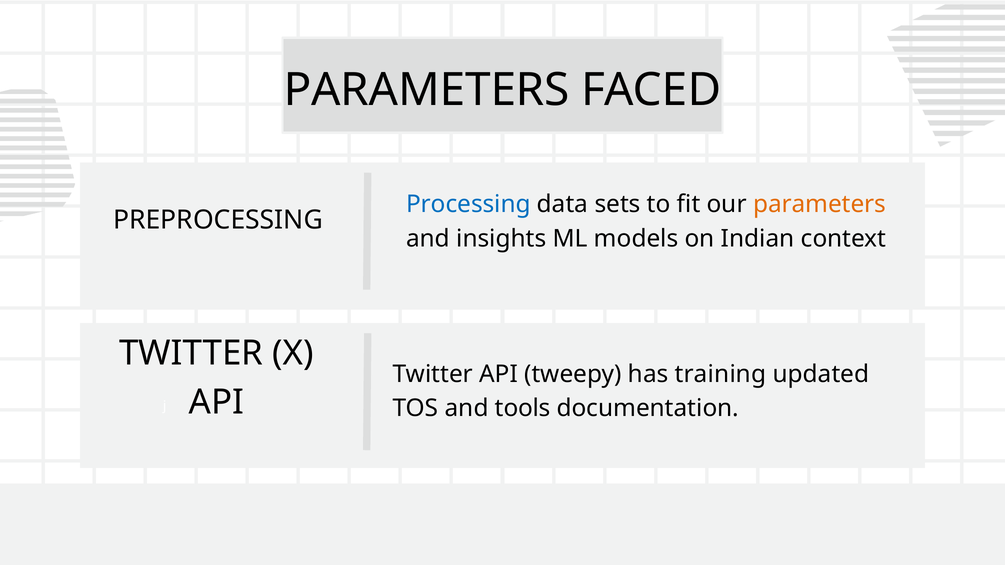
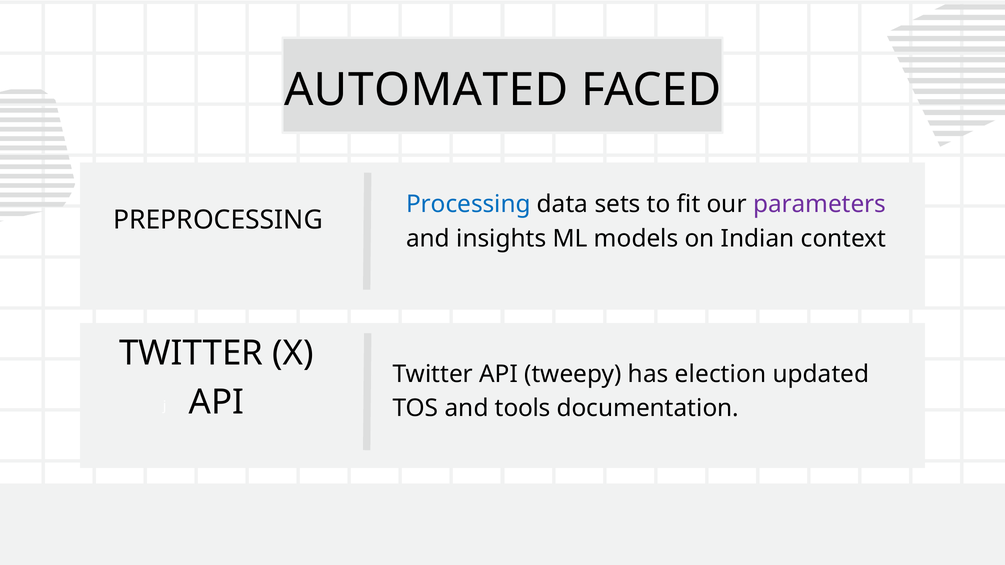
PARAMETERS: PARAMETERS -> AUTOMATED (426, 90)
parameters colour: orange -> purple (820, 204)
training: training -> election (721, 374)
